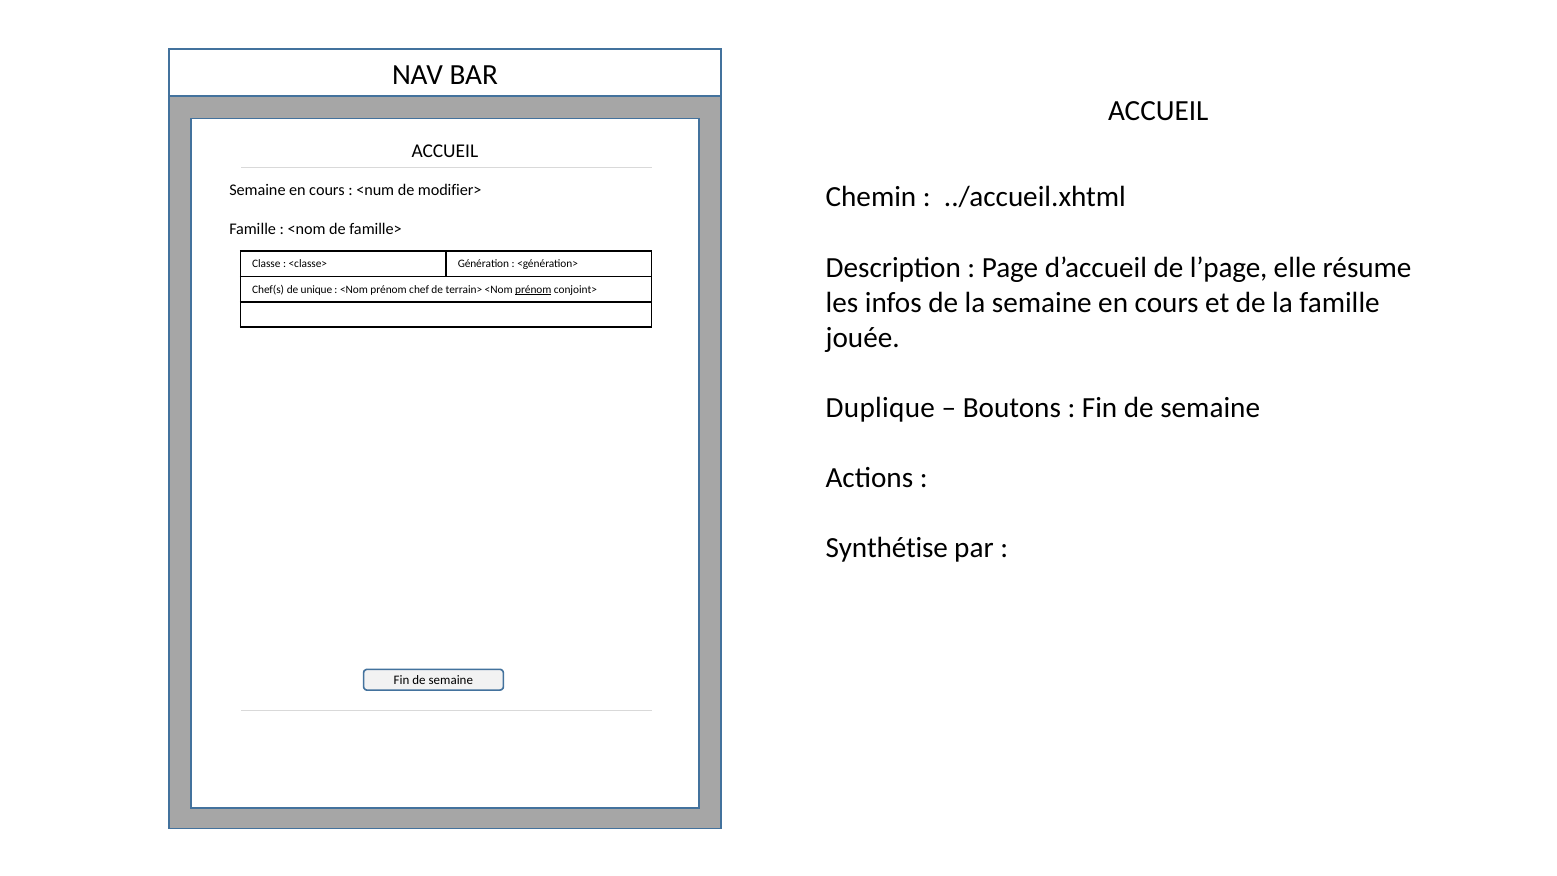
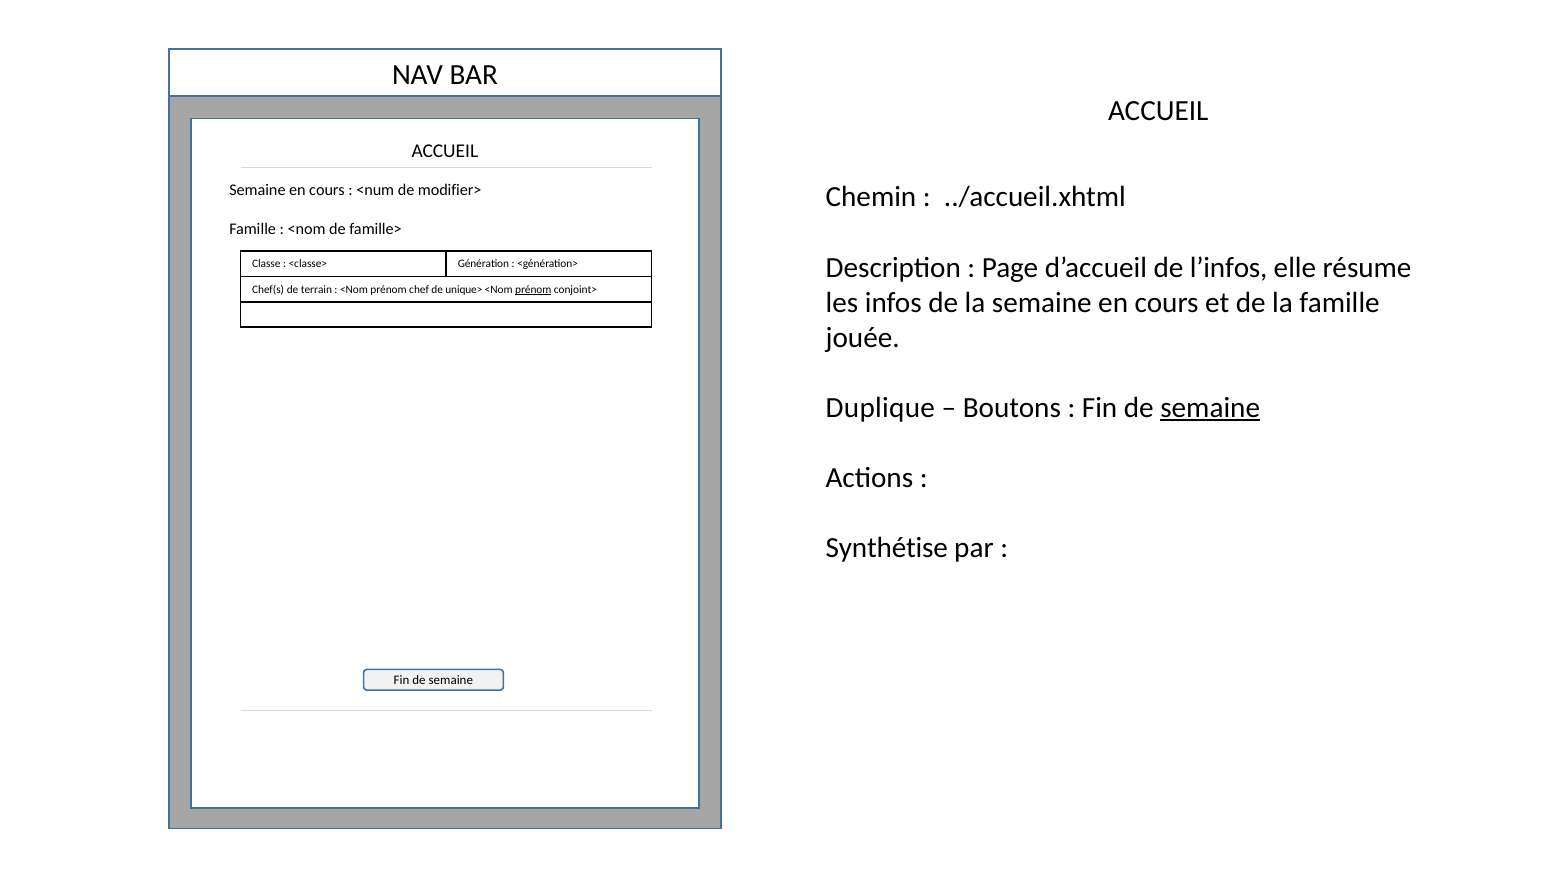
l’page: l’page -> l’infos (1229, 267)
unique: unique -> terrain (316, 289)
terrain>: terrain> -> unique> (464, 289)
semaine underline: none -> present (1210, 407)
